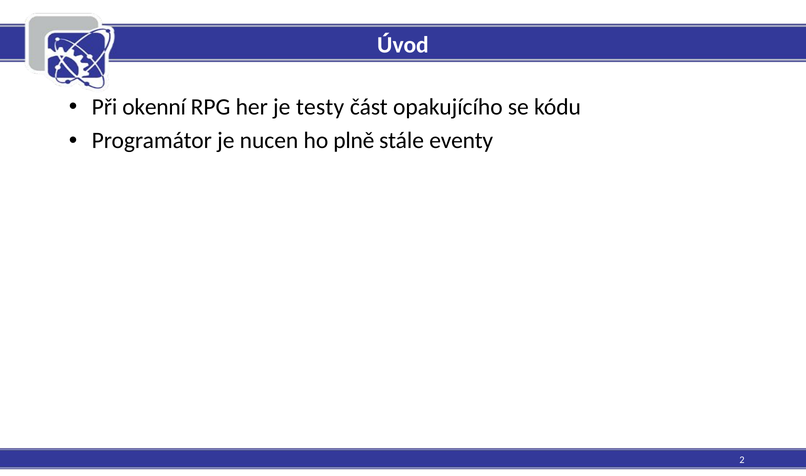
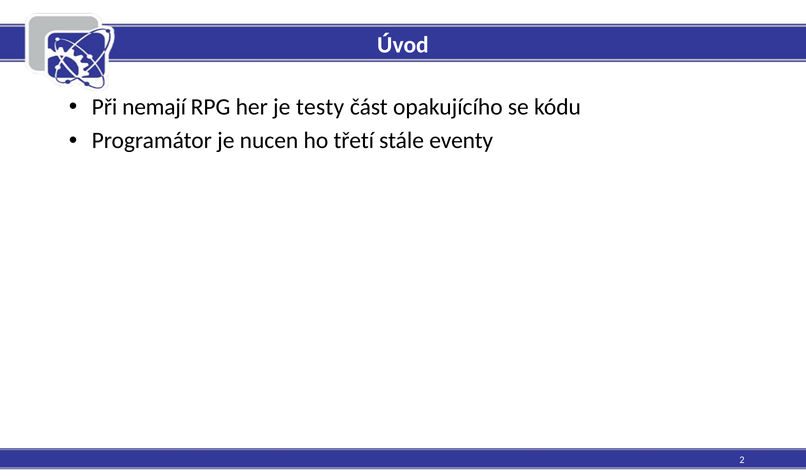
okenní: okenní -> nemají (154, 107)
plně: plně -> třetí (354, 141)
